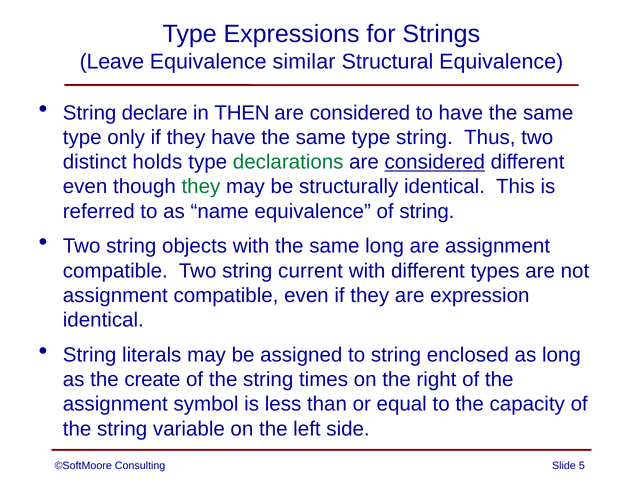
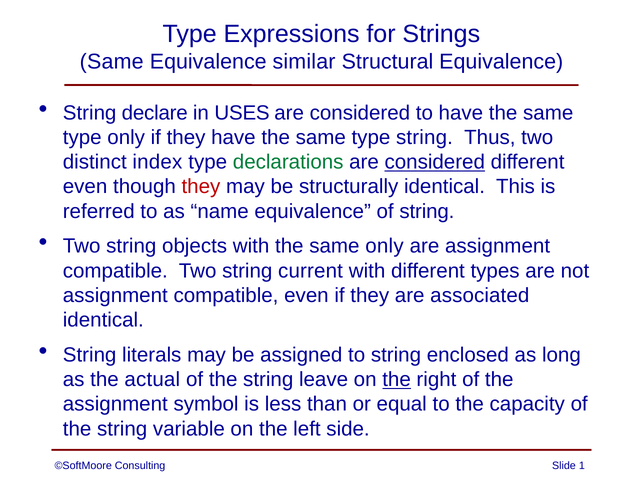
Leave: Leave -> Same (112, 62)
THEN: THEN -> USES (242, 113)
holds: holds -> index (157, 162)
they colour: green -> red (201, 187)
same long: long -> only (385, 246)
expression: expression -> associated (480, 296)
create: create -> actual (152, 380)
times: times -> leave (324, 380)
the underline: none -> present (397, 380)
5: 5 -> 1 (582, 466)
